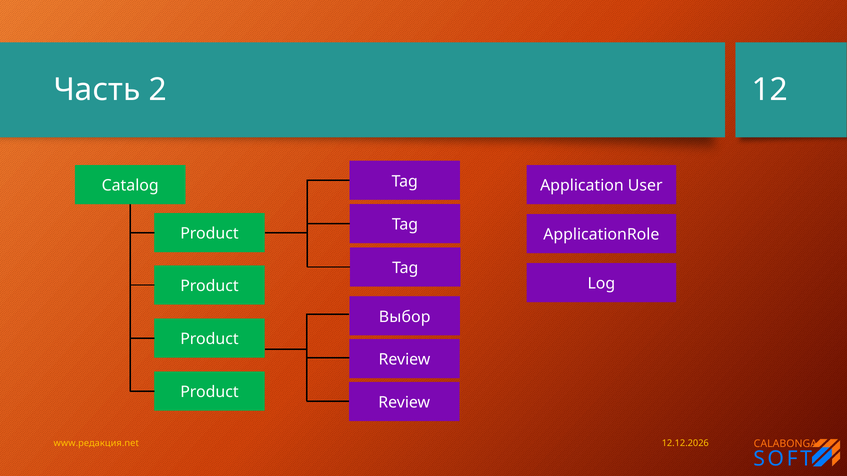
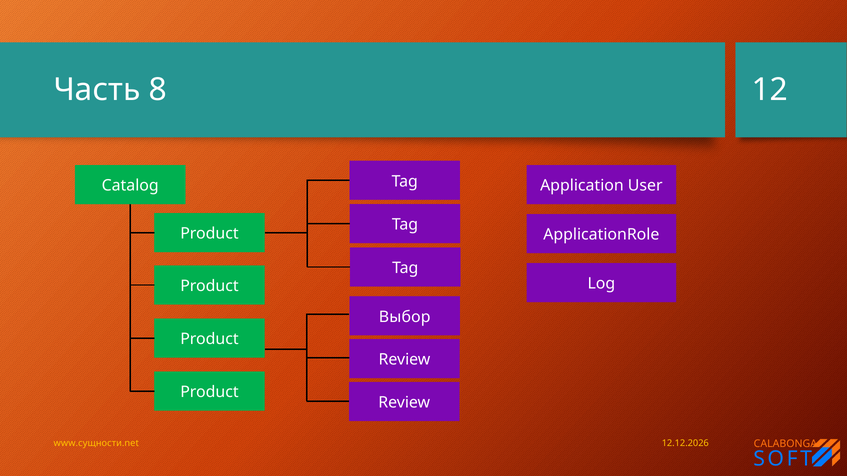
2: 2 -> 8 (158, 90)
www.редакция.net: www.редакция.net -> www.сущности.net (96, 444)
